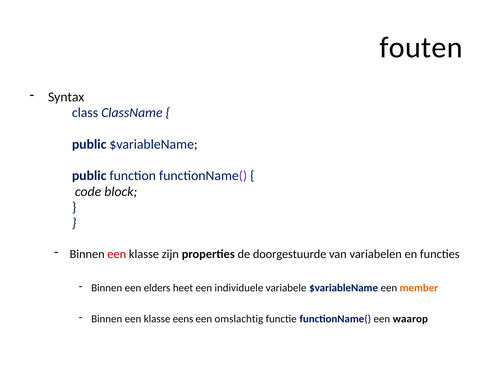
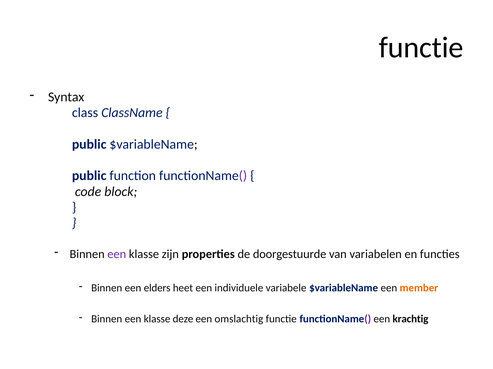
fouten: fouten -> functie (421, 48)
een colour: red -> purple (117, 255)
eens: eens -> deze (183, 320)
waarop: waarop -> krachtig (410, 320)
